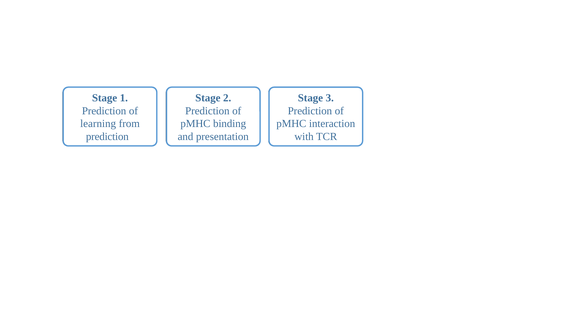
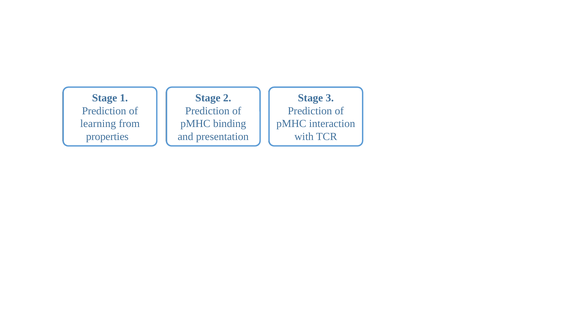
prediction: prediction -> properties (107, 137)
